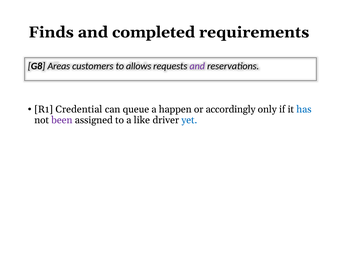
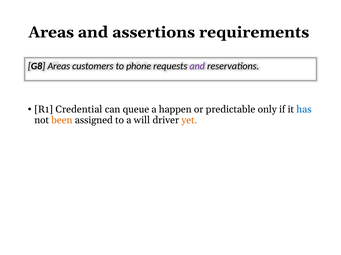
Finds: Finds -> Areas (51, 32)
completed: completed -> assertions (154, 32)
allows: allows -> phone (139, 66)
accordingly: accordingly -> predictable (231, 110)
been colour: purple -> orange (62, 120)
like: like -> will (142, 120)
yet colour: blue -> orange (189, 120)
